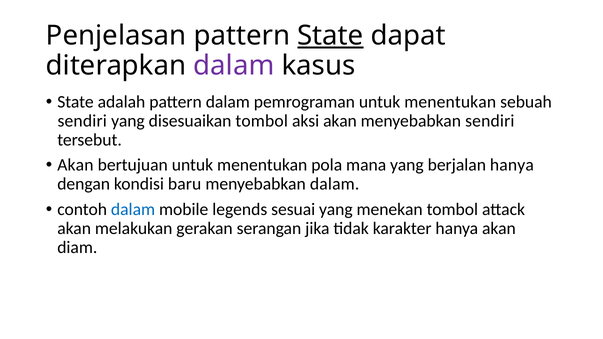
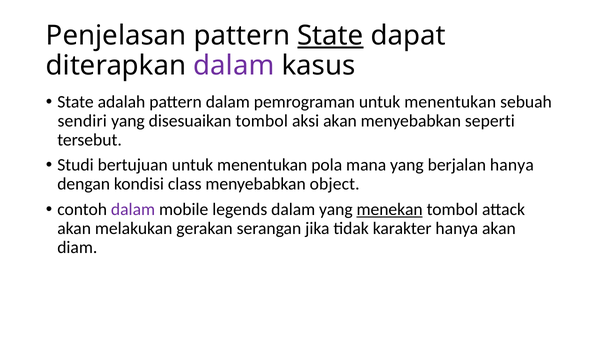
menyebabkan sendiri: sendiri -> seperti (490, 121)
Akan: Akan -> Studi (75, 165)
baru: baru -> class (185, 184)
menyebabkan dalam: dalam -> object (335, 184)
dalam colour: blue -> purple (133, 210)
legends sesuai: sesuai -> dalam (293, 210)
menekan underline: none -> present (390, 210)
